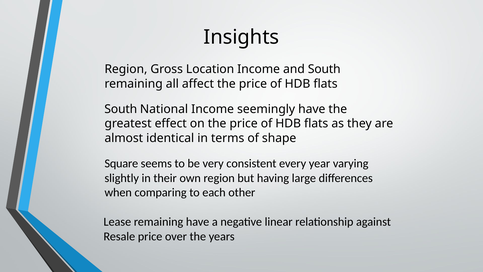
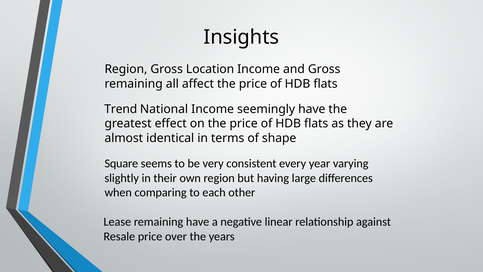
and South: South -> Gross (324, 69)
South: South -> Trend (121, 109)
